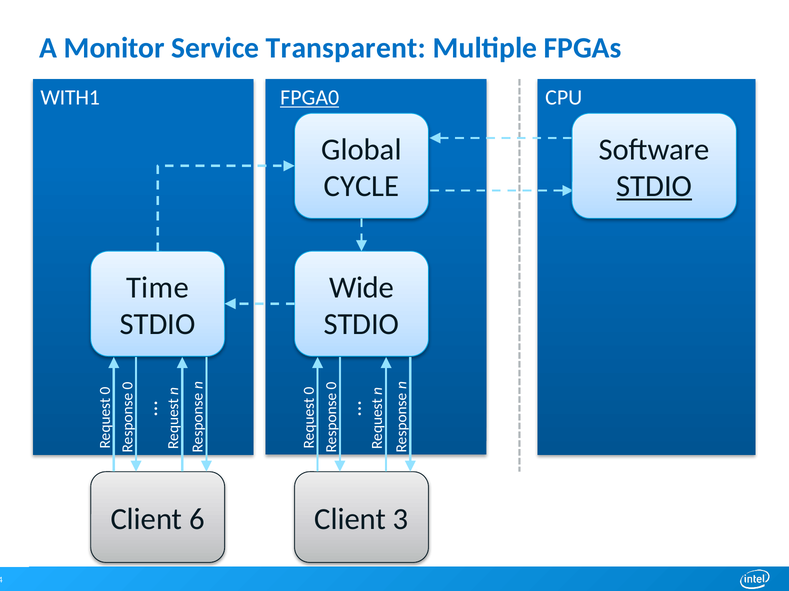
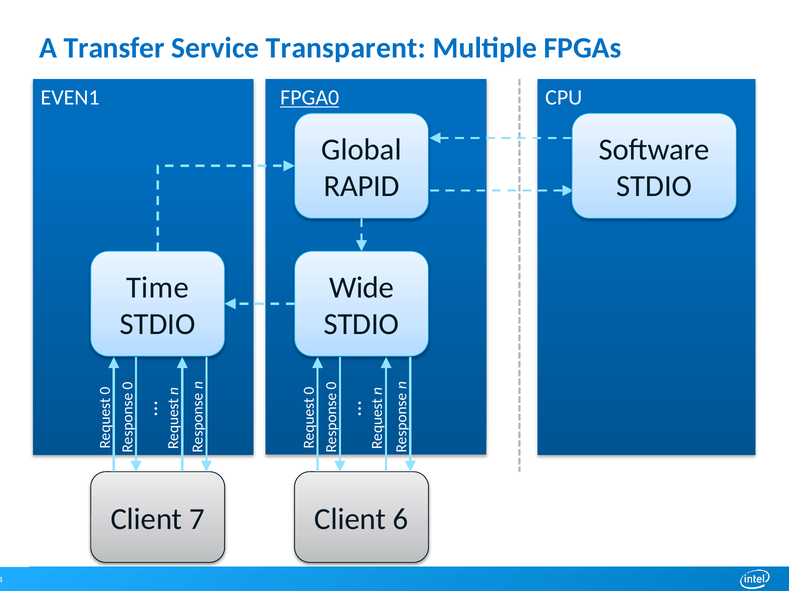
Monitor: Monitor -> Transfer (114, 48)
WITH1: WITH1 -> EVEN1 (70, 98)
CYCLE: CYCLE -> RAPID (362, 187)
STDIO underline: present -> none (654, 187)
6: 6 -> 7 (197, 520)
3: 3 -> 6 (401, 520)
